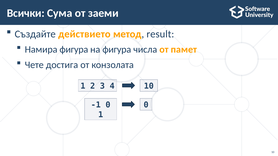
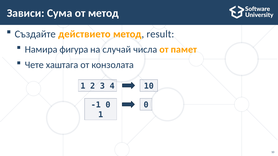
Всички: Всички -> Зависи (26, 13)
от заеми: заеми -> метод (103, 13)
на фигура: фигура -> случай (117, 50)
достига: достига -> хаштага (62, 65)
